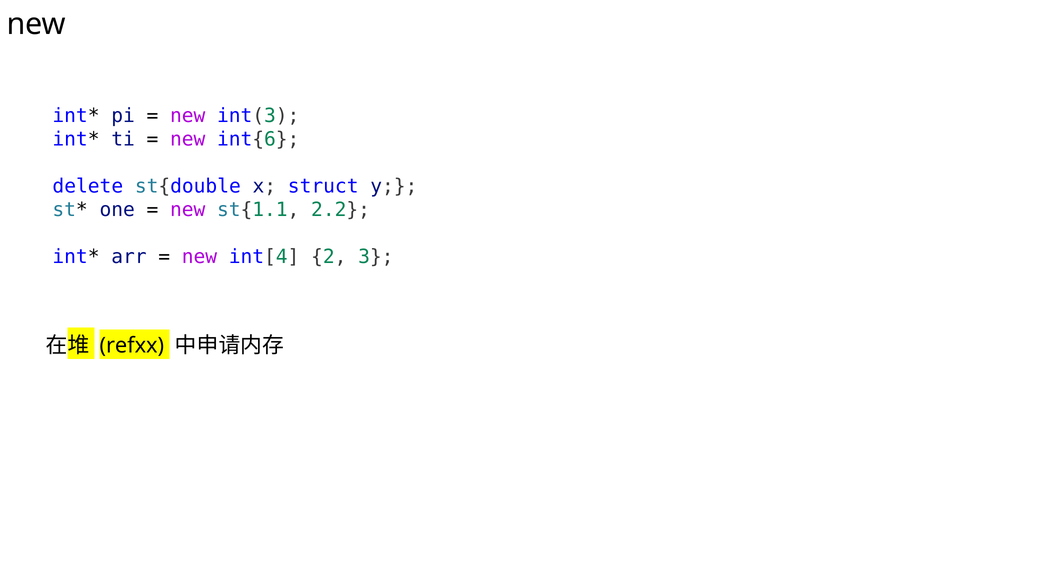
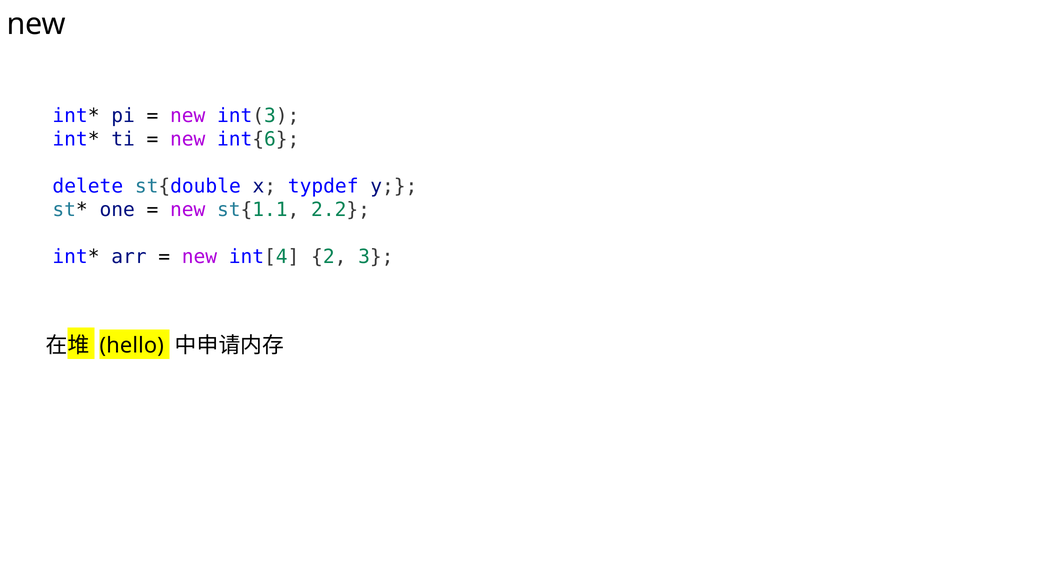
struct: struct -> typdef (323, 186)
refxx: refxx -> hello (132, 345)
